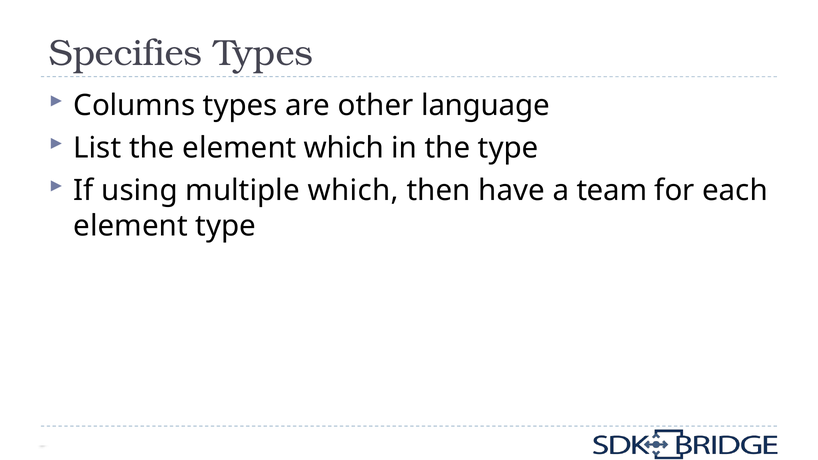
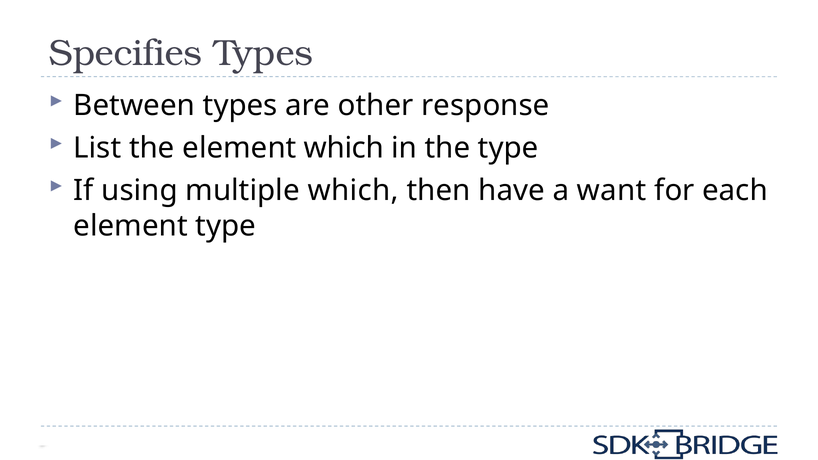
Columns: Columns -> Between (134, 106)
language: language -> response (485, 106)
team: team -> want (612, 190)
